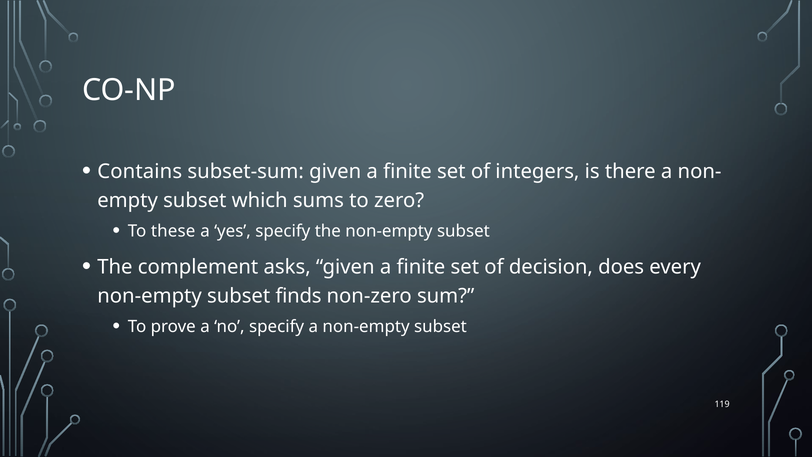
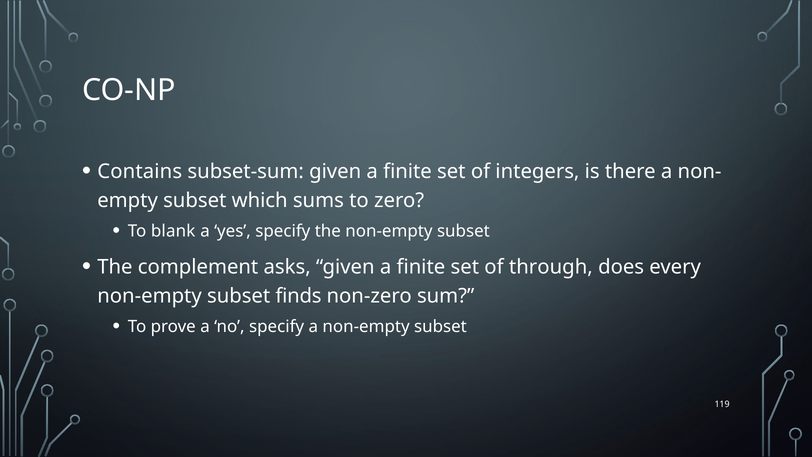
these: these -> blank (173, 231)
decision: decision -> through (551, 267)
